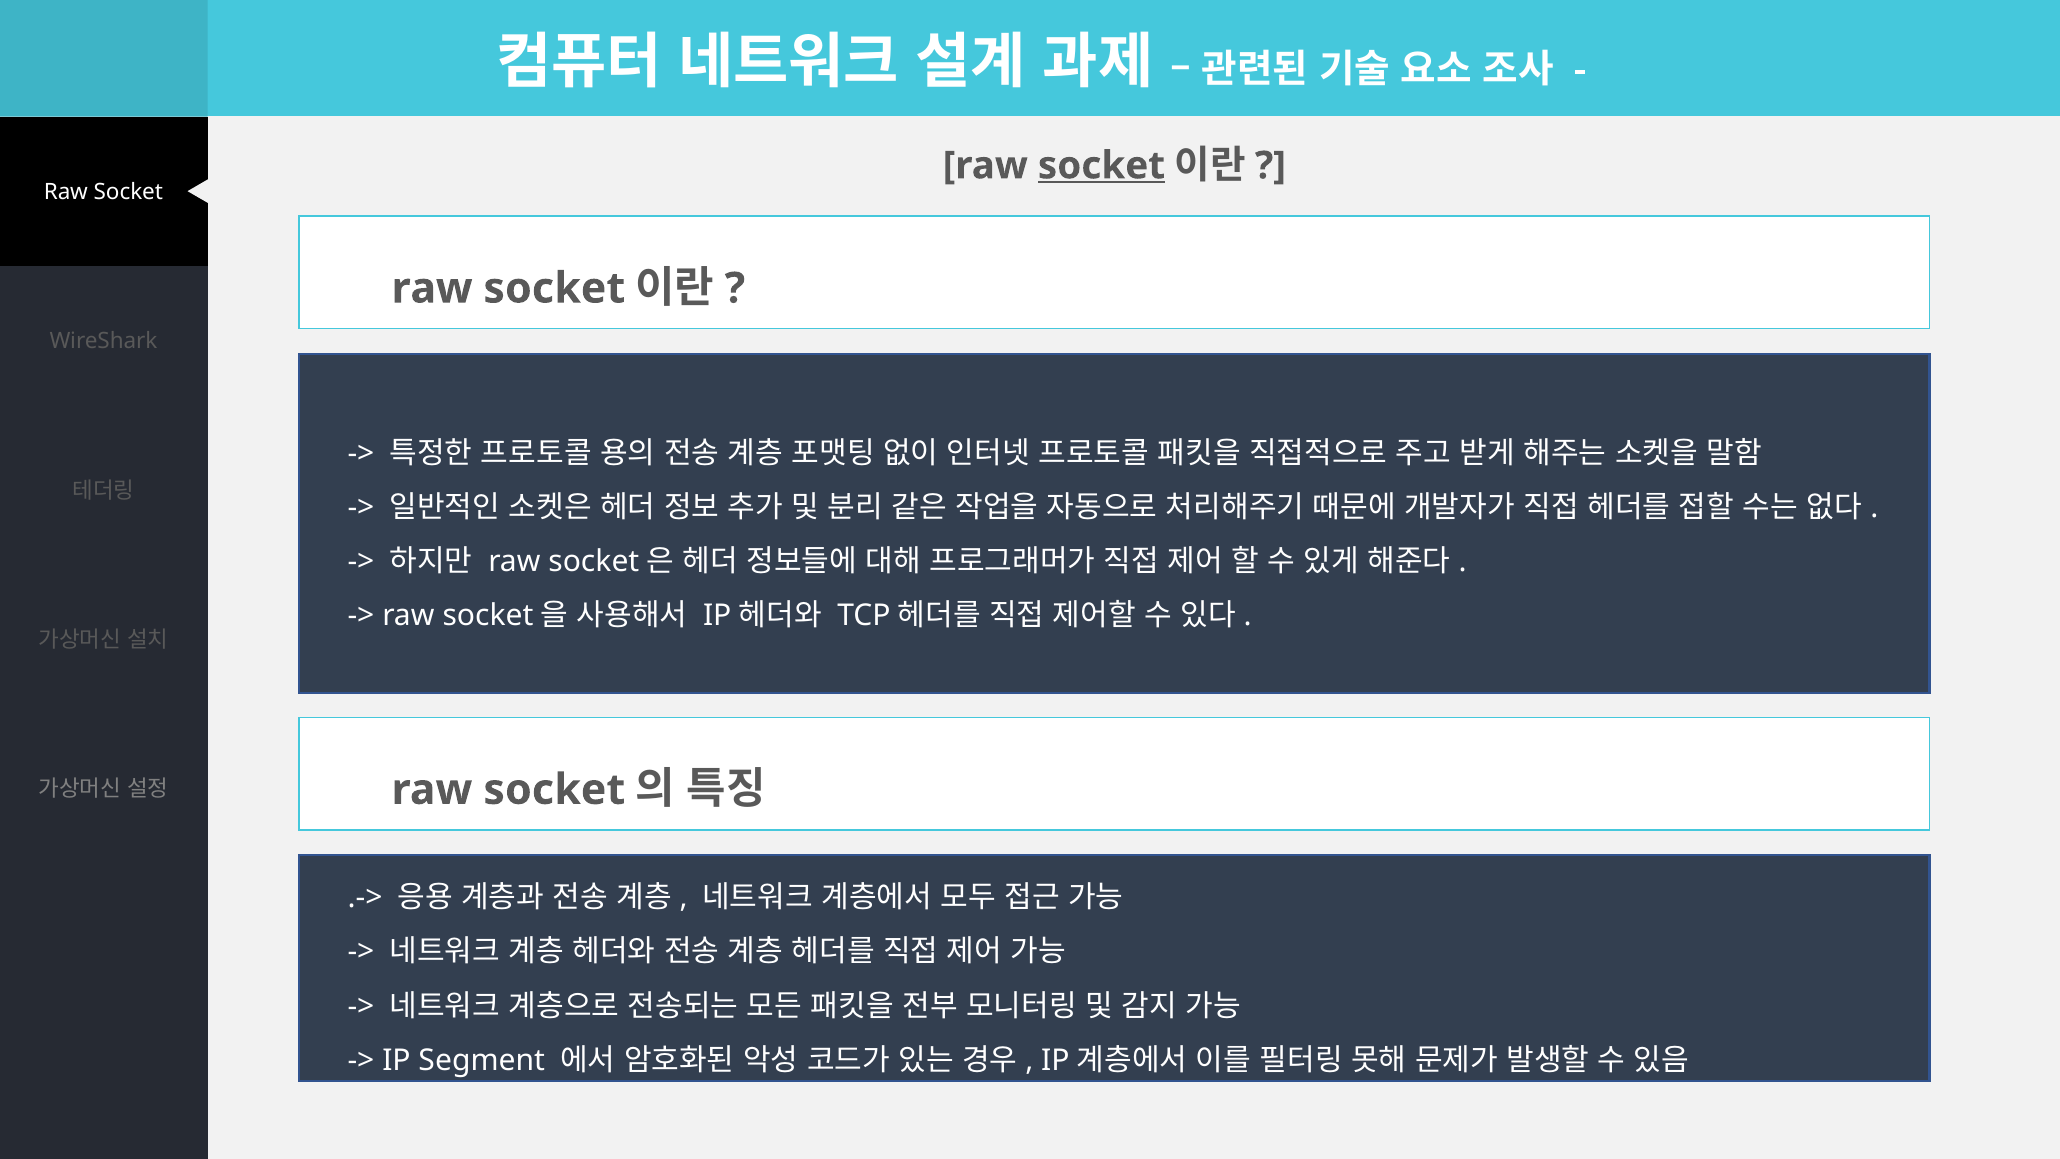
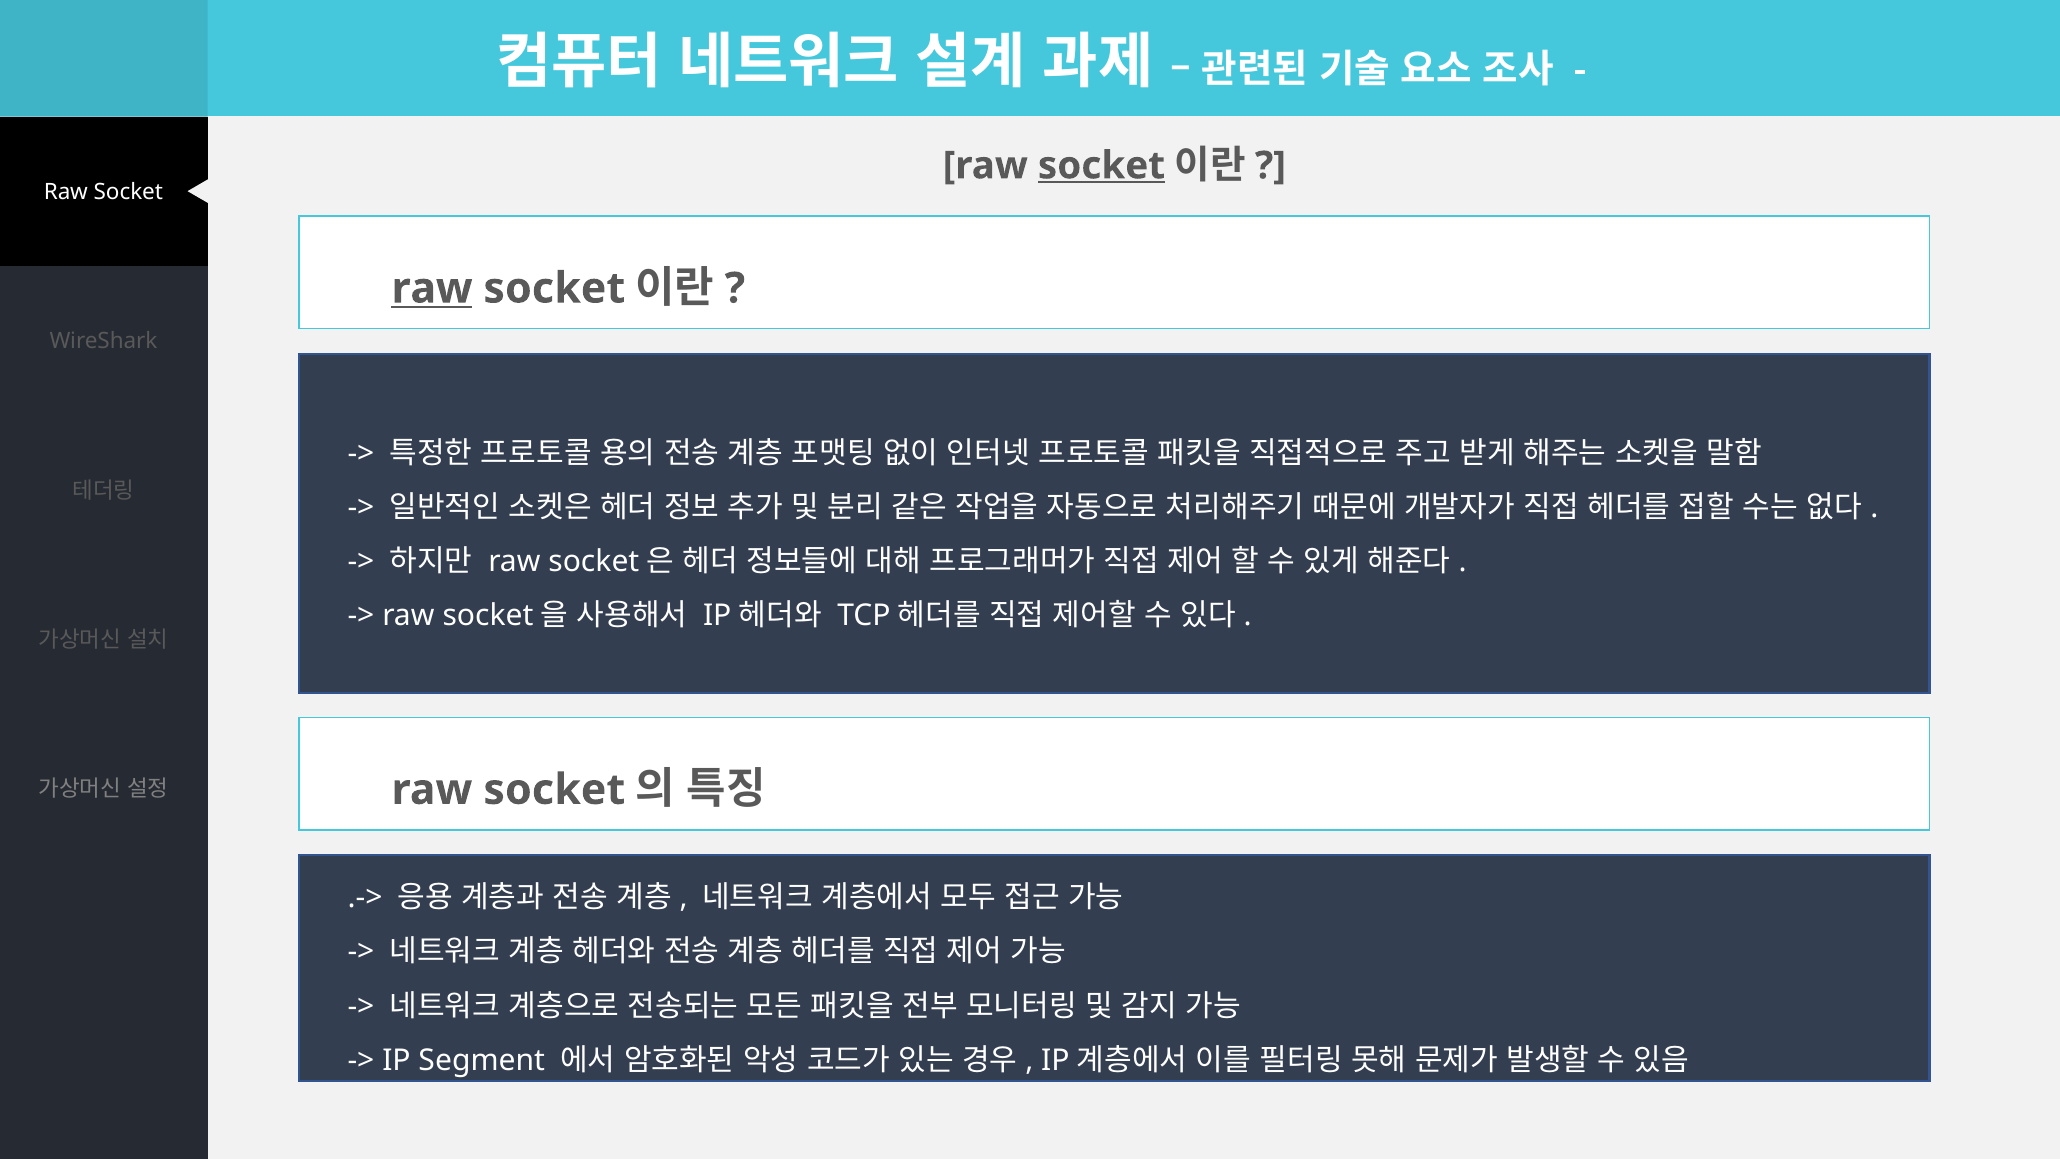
raw underline: none -> present (432, 288)
